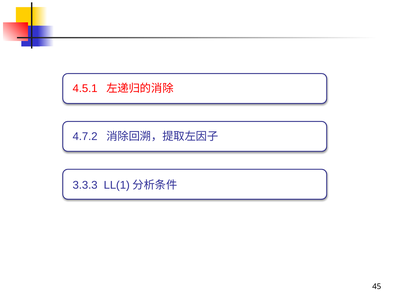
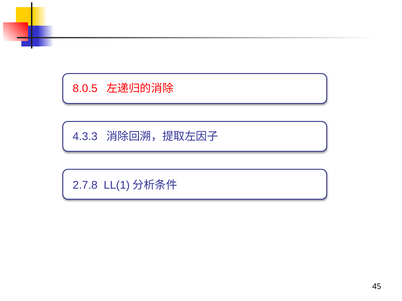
4.5.1: 4.5.1 -> 8.0.5 (85, 89)
4.7.2: 4.7.2 -> 4.3.3 (85, 137)
3.3.3: 3.3.3 -> 2.7.8 (85, 185)
